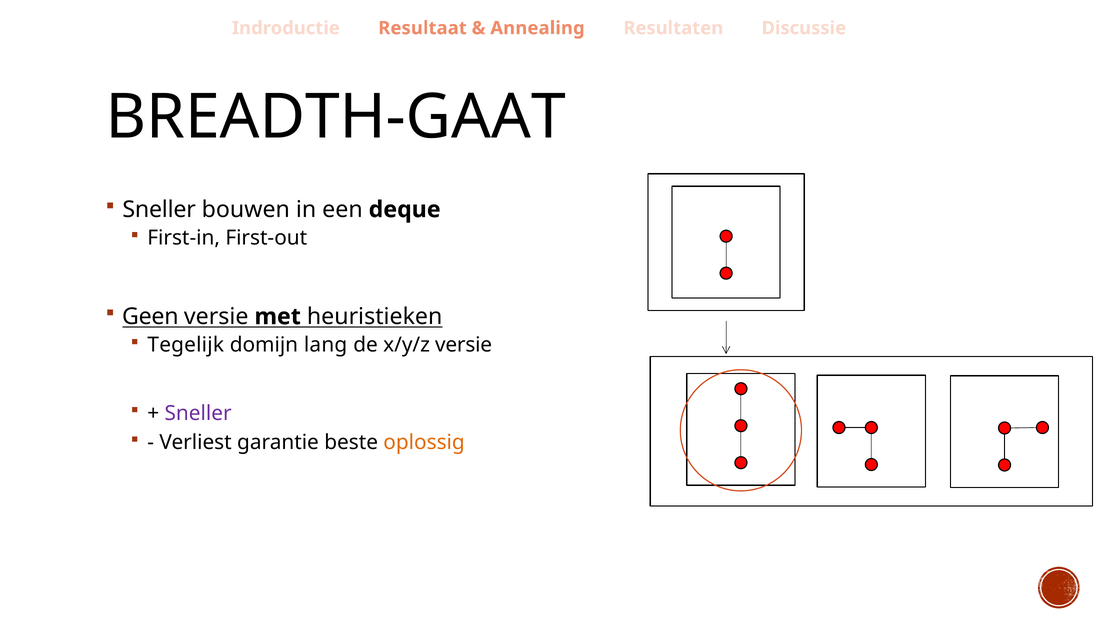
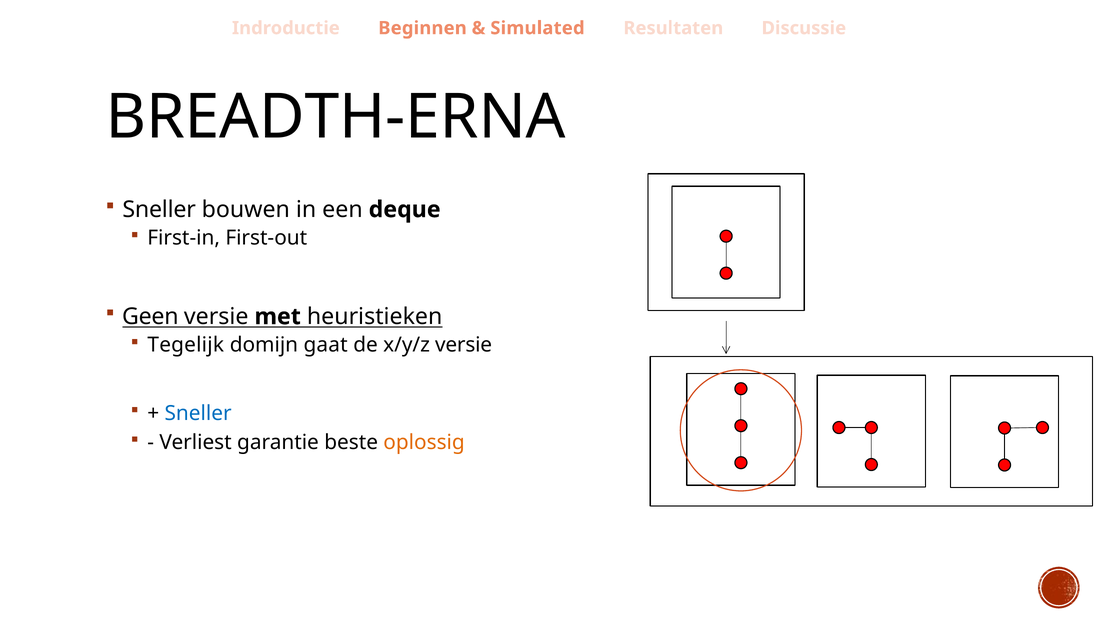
Resultaat: Resultaat -> Beginnen (422, 28)
Annealing: Annealing -> Simulated (537, 28)
BREADTH-GAAT: BREADTH-GAAT -> BREADTH-ERNA (336, 117)
lang: lang -> gaat (326, 345)
Sneller colour: purple -> blue (198, 413)
